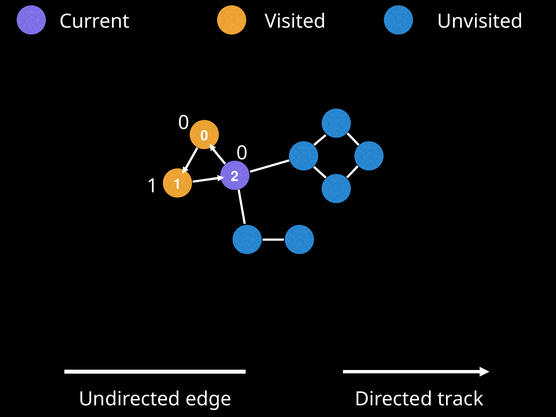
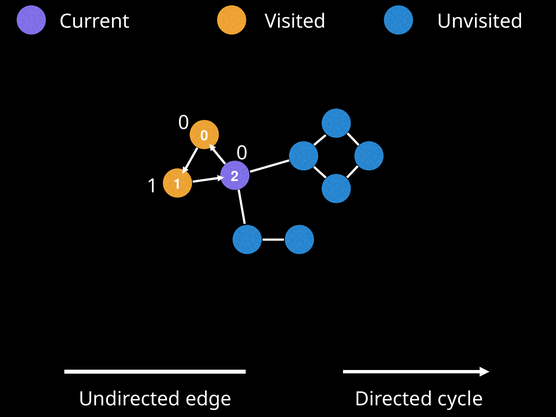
track: track -> cycle (460, 399)
